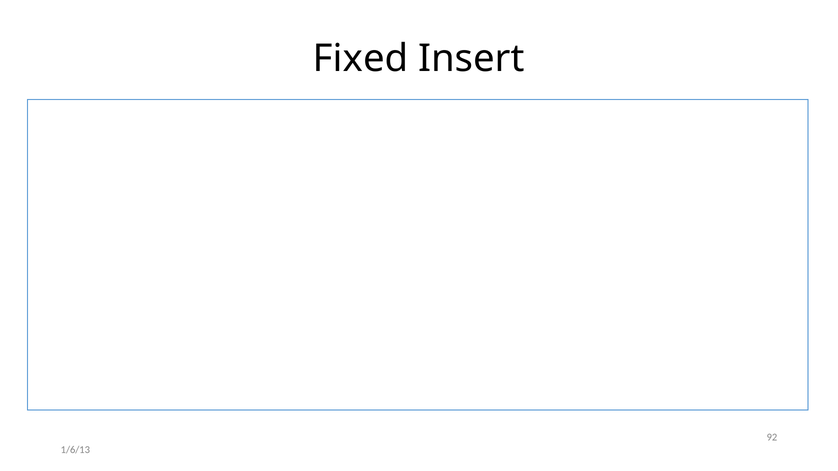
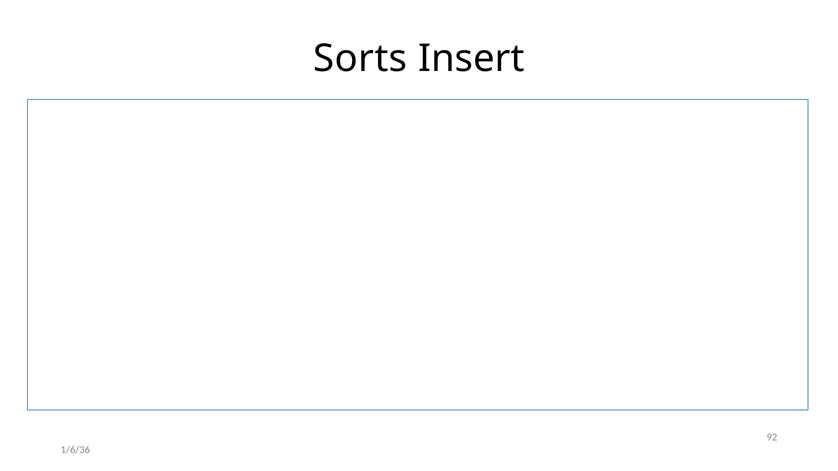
Fixed: Fixed -> Sorts (360, 59)
1/6/13: 1/6/13 -> 1/6/36 (75, 450)
